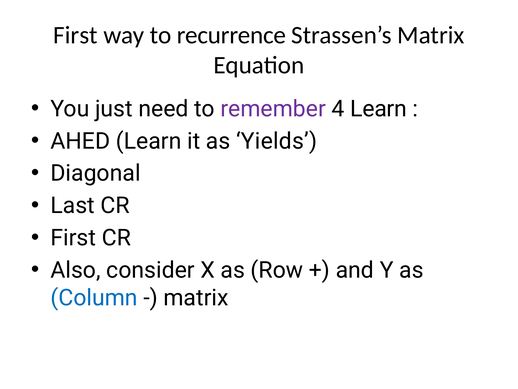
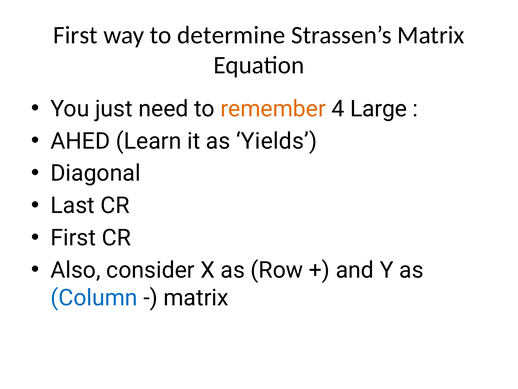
recurrence: recurrence -> determine (231, 35)
remember colour: purple -> orange (273, 109)
4 Learn: Learn -> Large (379, 109)
